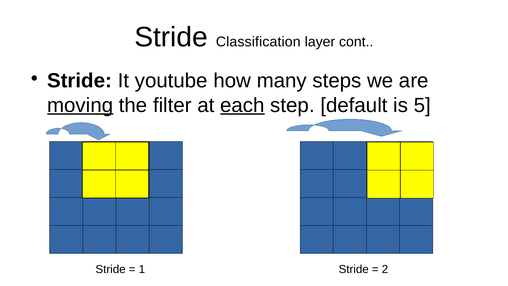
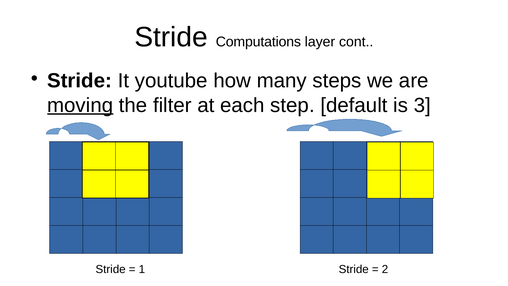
Classification: Classification -> Computations (258, 42)
each underline: present -> none (242, 105)
5: 5 -> 3 (422, 105)
